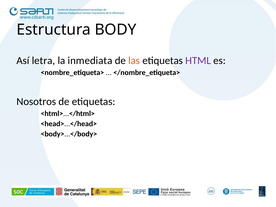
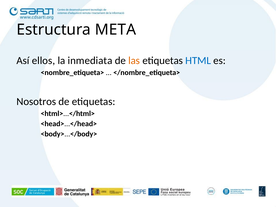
BODY: BODY -> META (115, 30)
letra: letra -> ellos (43, 61)
HTML colour: purple -> blue (198, 61)
